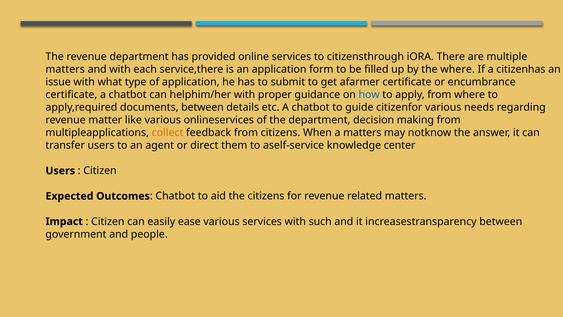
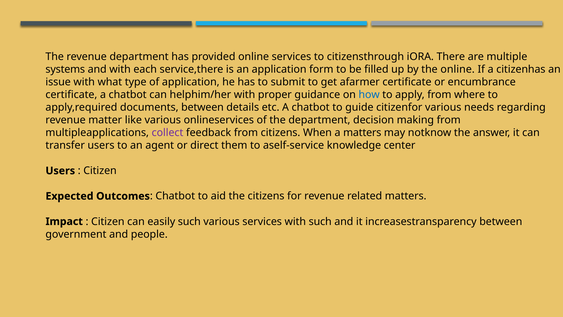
matters: matters -> systems (65, 69)
the where: where -> online (458, 69)
collect colour: orange -> purple (167, 133)
easily ease: ease -> such (189, 221)
